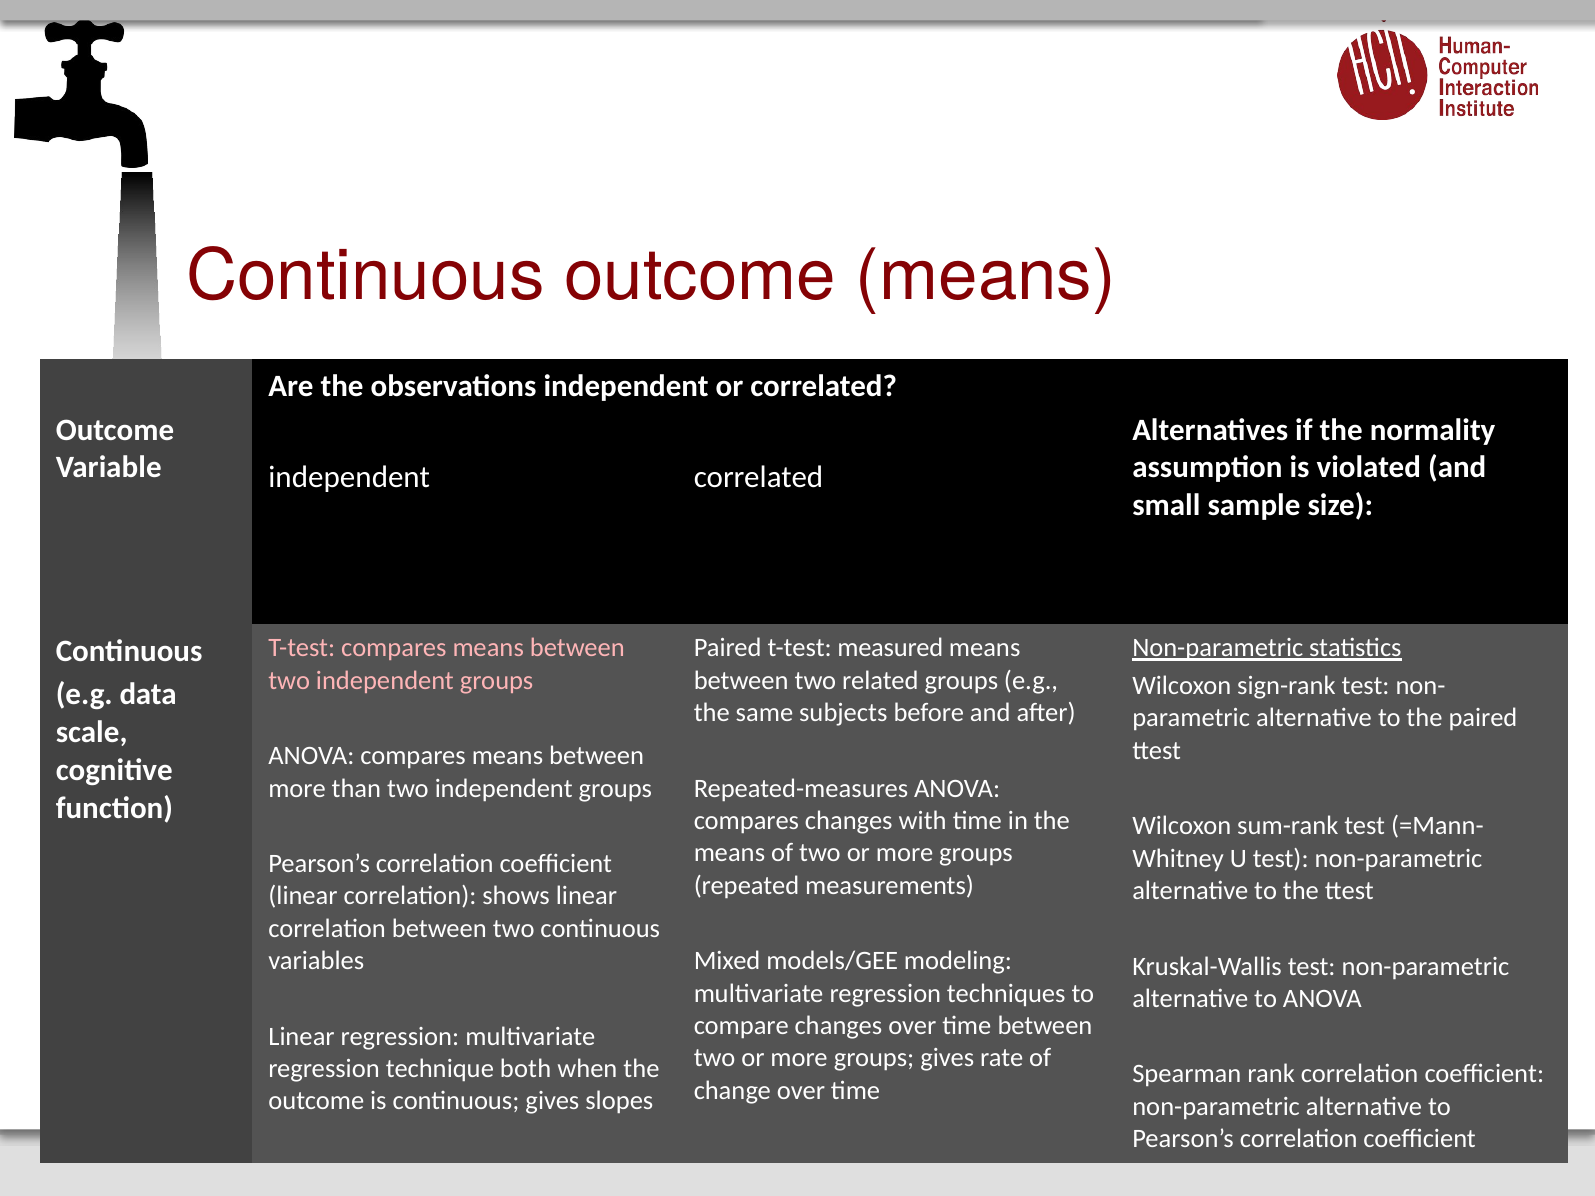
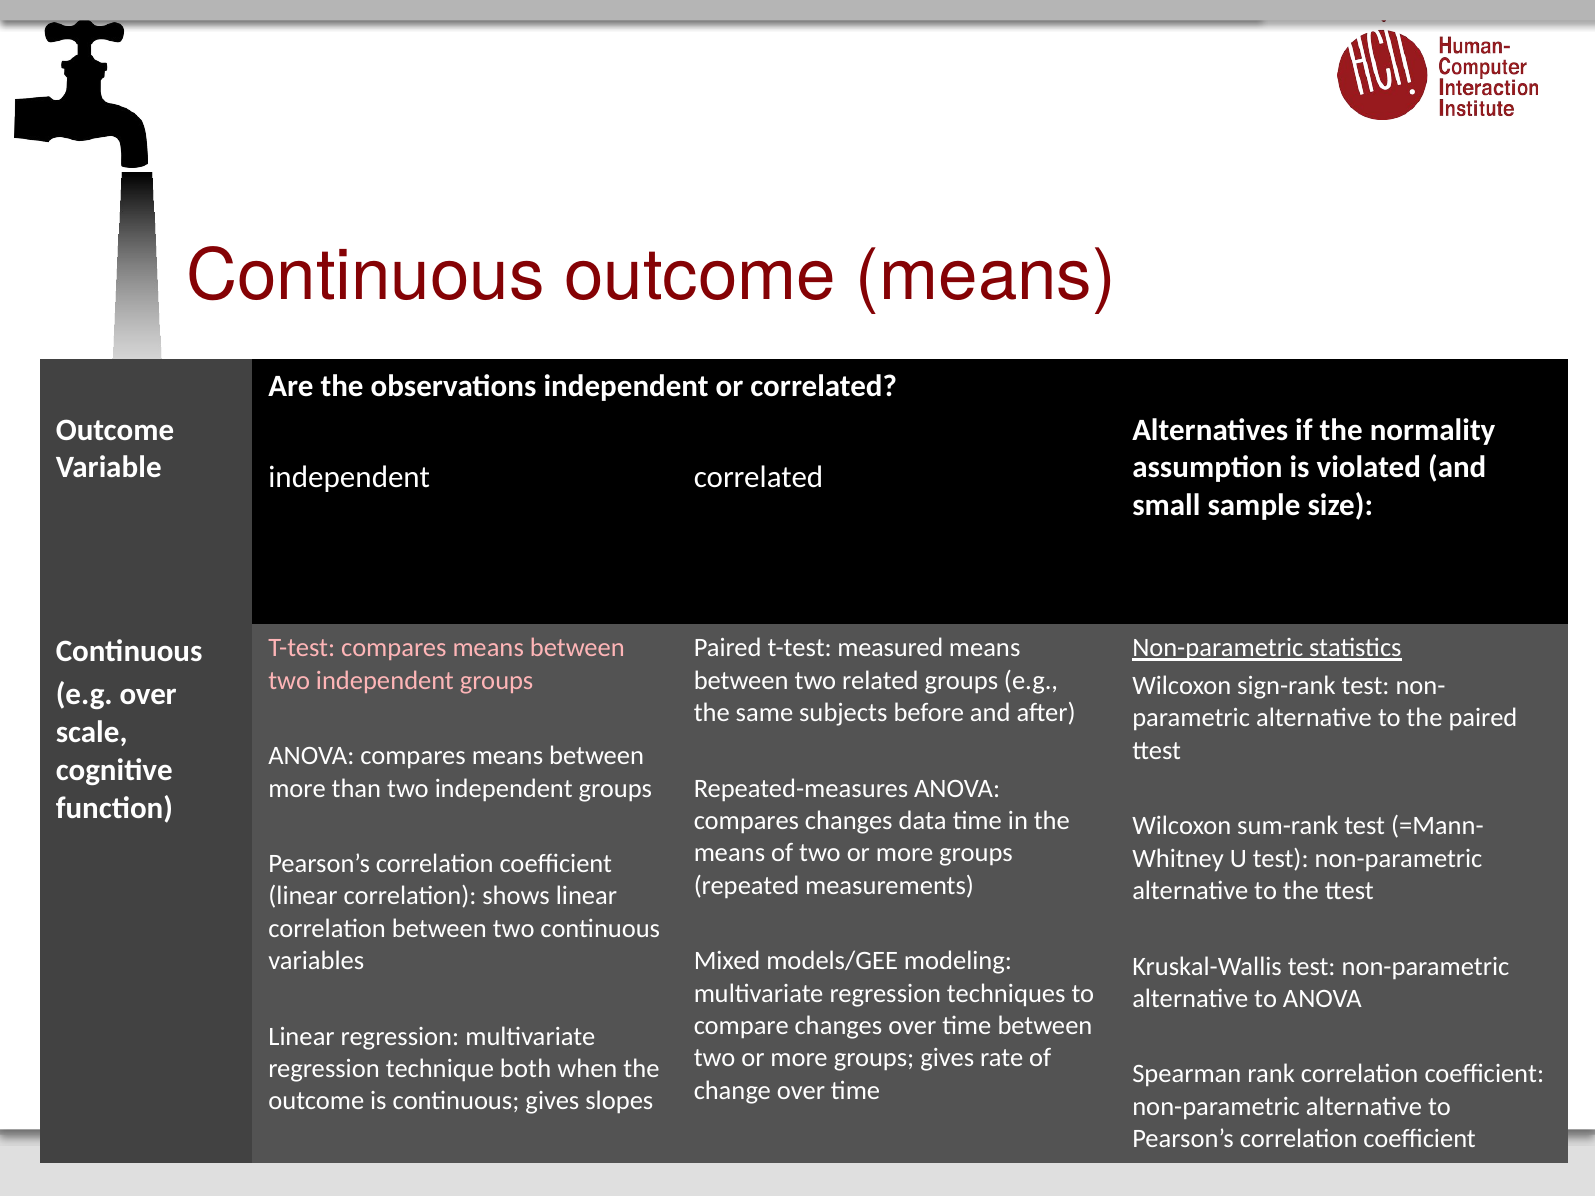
e.g data: data -> over (148, 695)
with: with -> data (923, 821)
